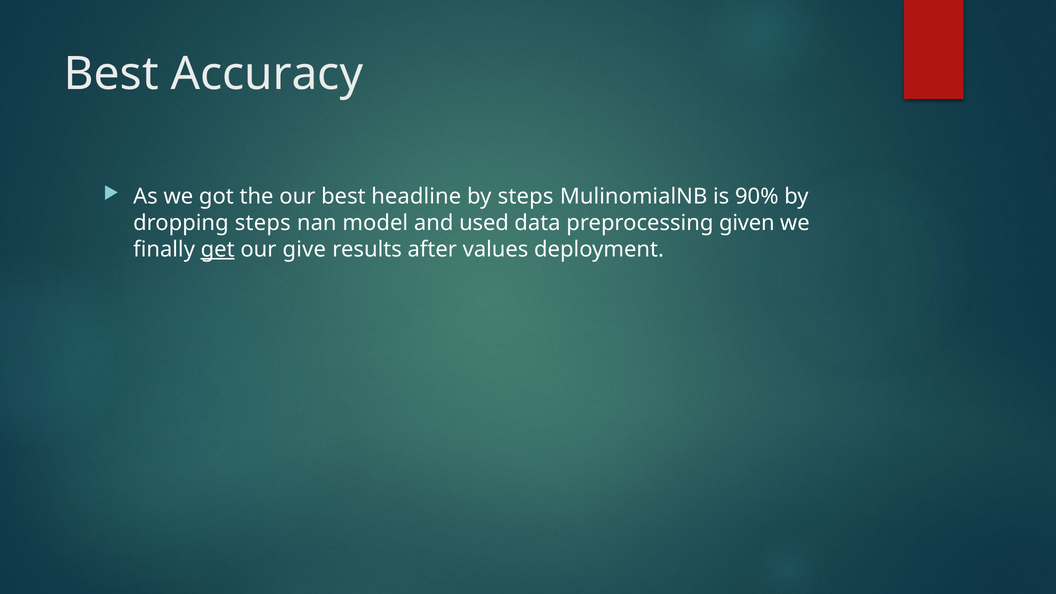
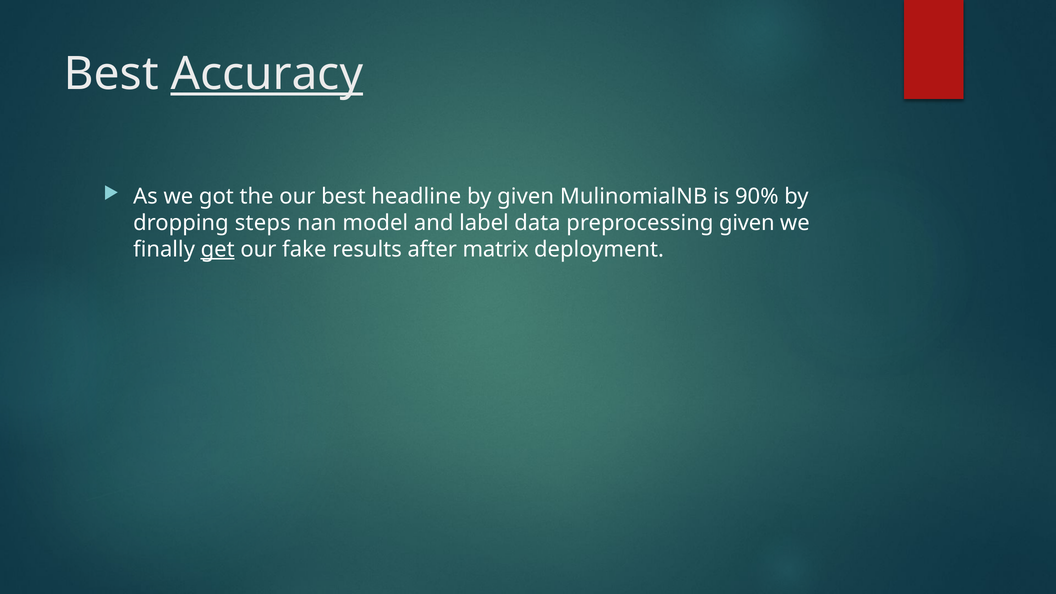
Accuracy underline: none -> present (267, 74)
by steps: steps -> given (526, 197)
used: used -> label (484, 223)
give: give -> fake (304, 249)
values: values -> matrix (496, 249)
